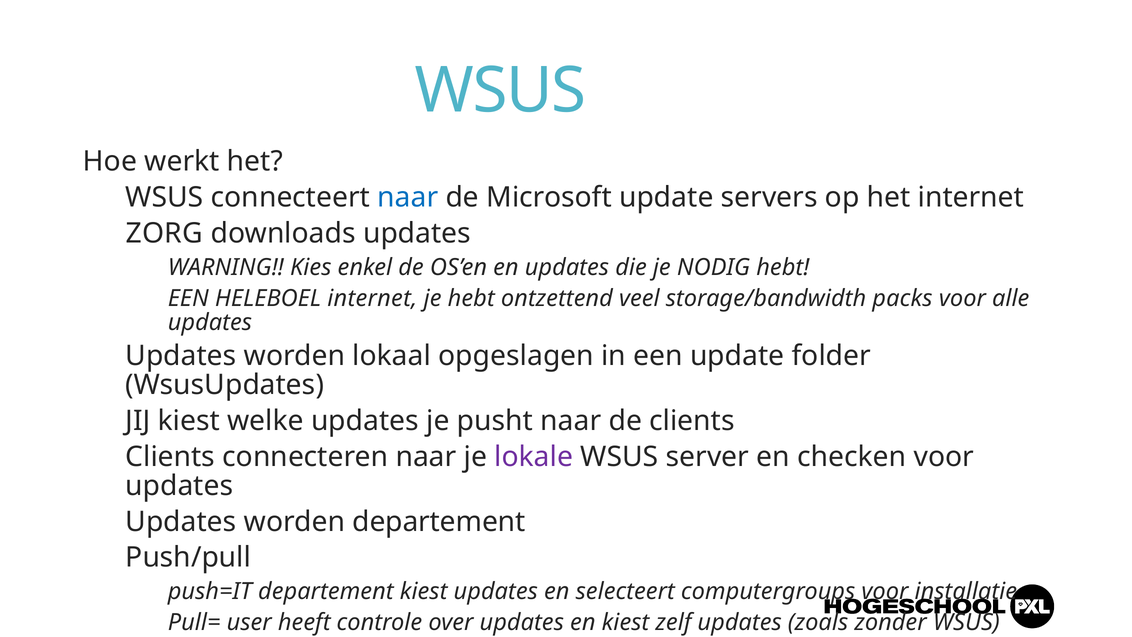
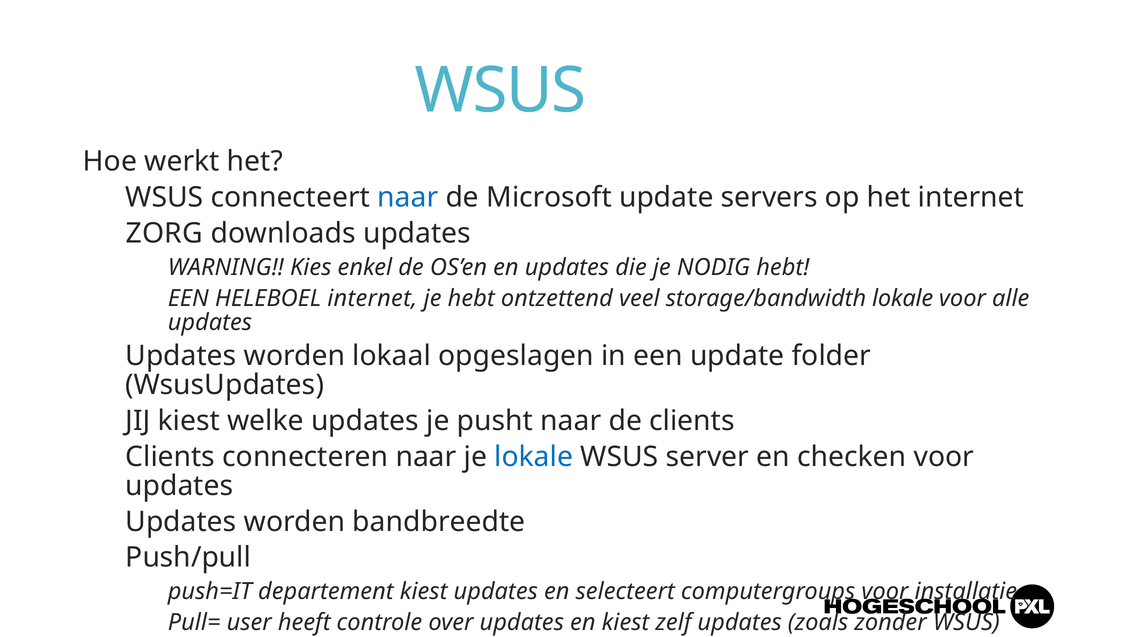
storage/bandwidth packs: packs -> lokale (903, 298)
lokale colour: purple -> blue (534, 457)
worden departement: departement -> bandbreedte (439, 521)
